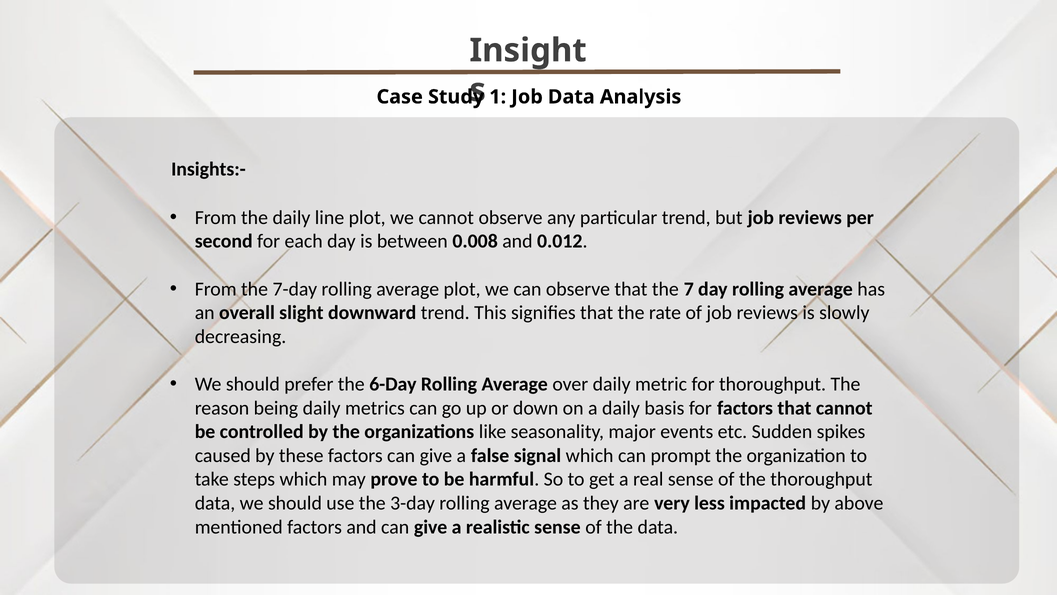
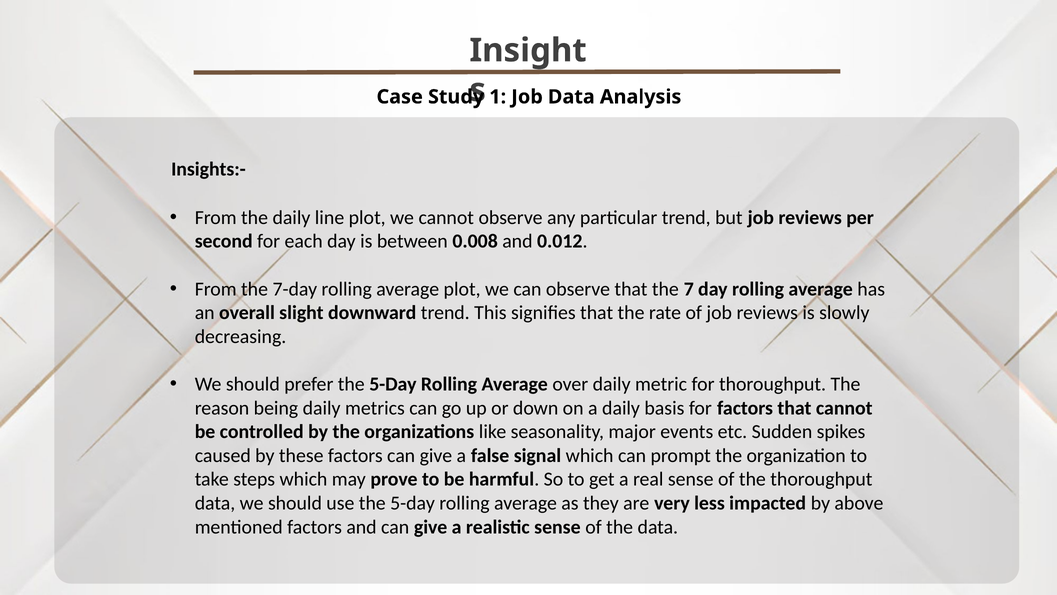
prefer the 6-Day: 6-Day -> 5-Day (393, 384)
use the 3-day: 3-day -> 5-day (413, 503)
